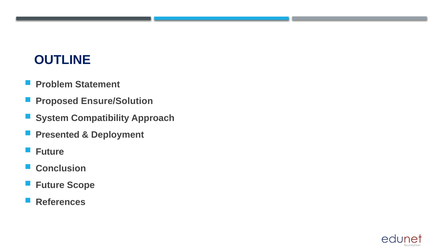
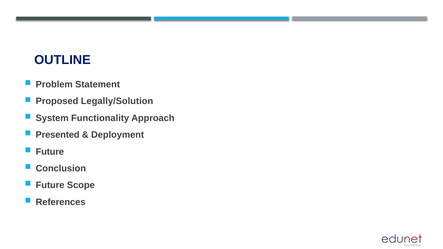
Ensure/Solution: Ensure/Solution -> Legally/Solution (117, 101)
Compatibility: Compatibility -> Functionality (100, 118)
